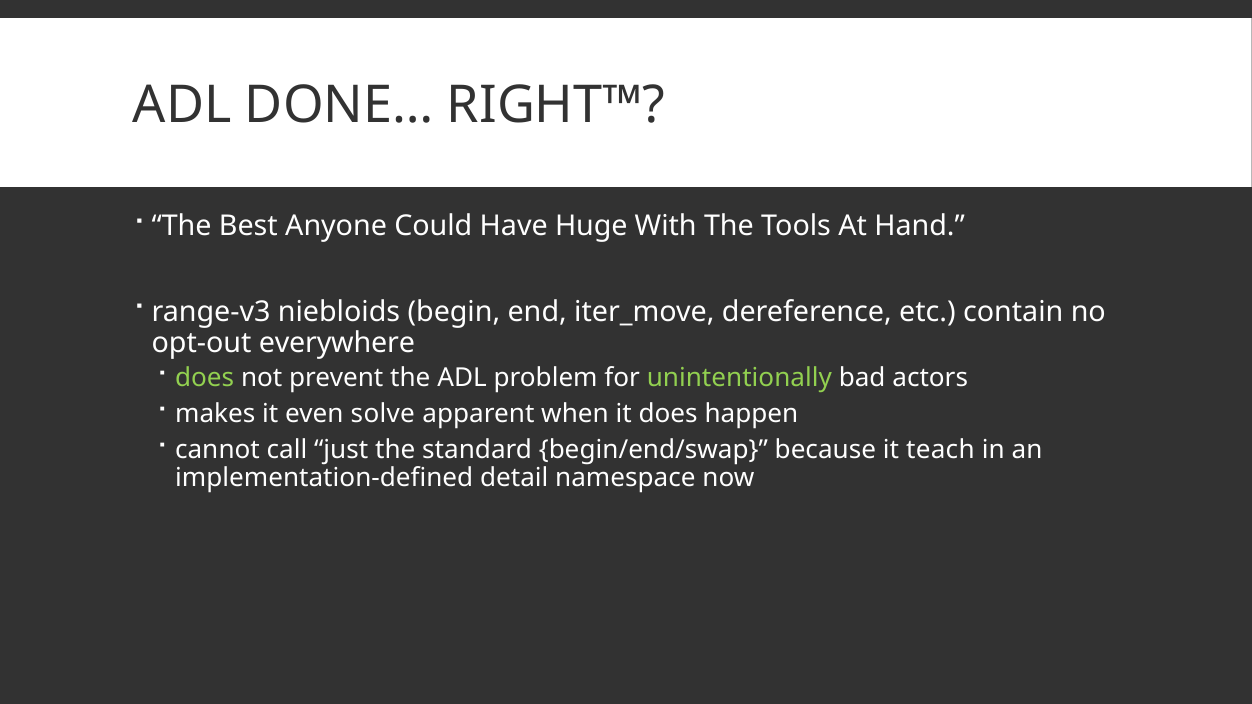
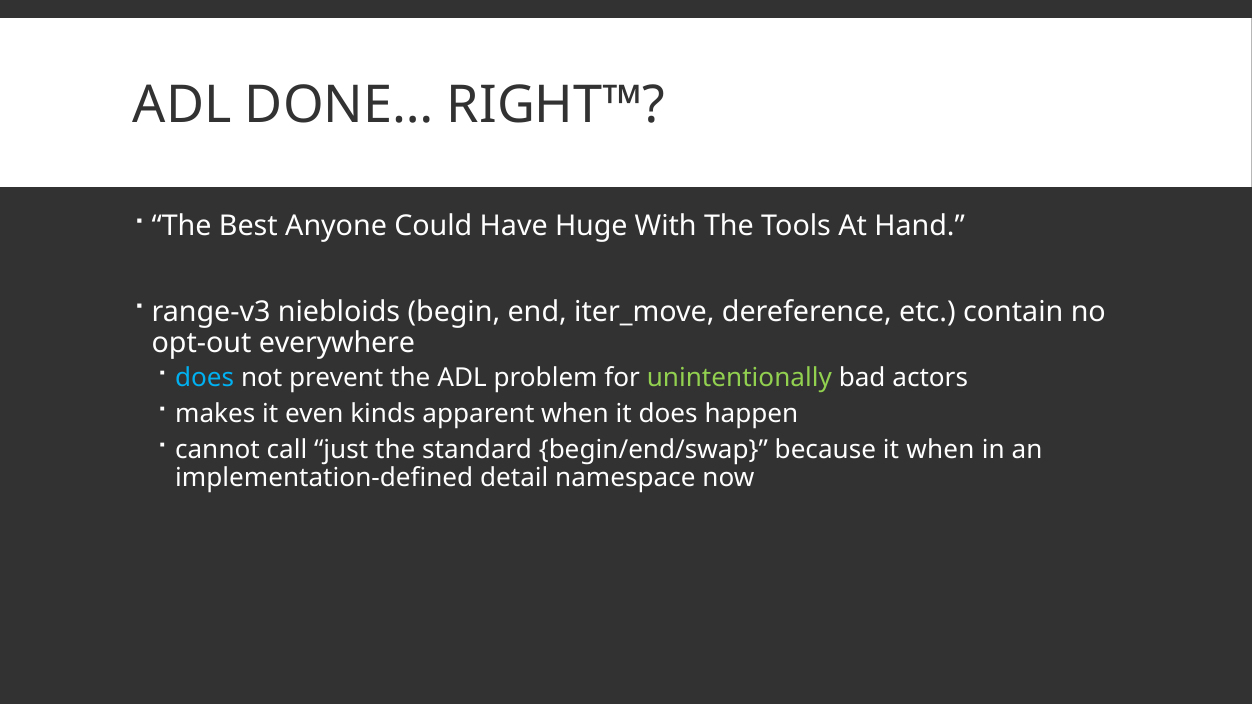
does colour: light green -> light blue (205, 378)
solve: solve -> kinds (383, 414)
it teach: teach -> when (940, 450)
